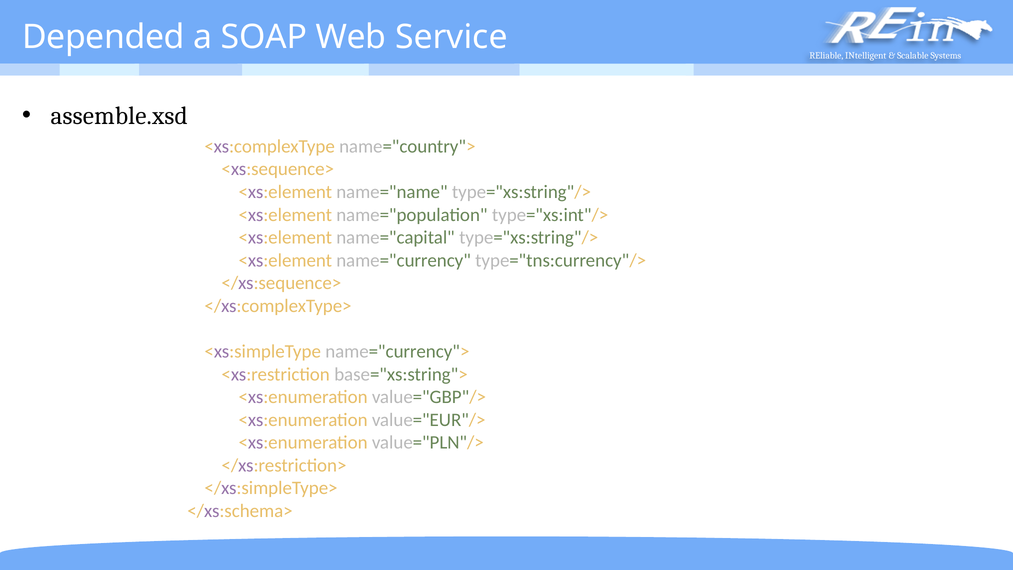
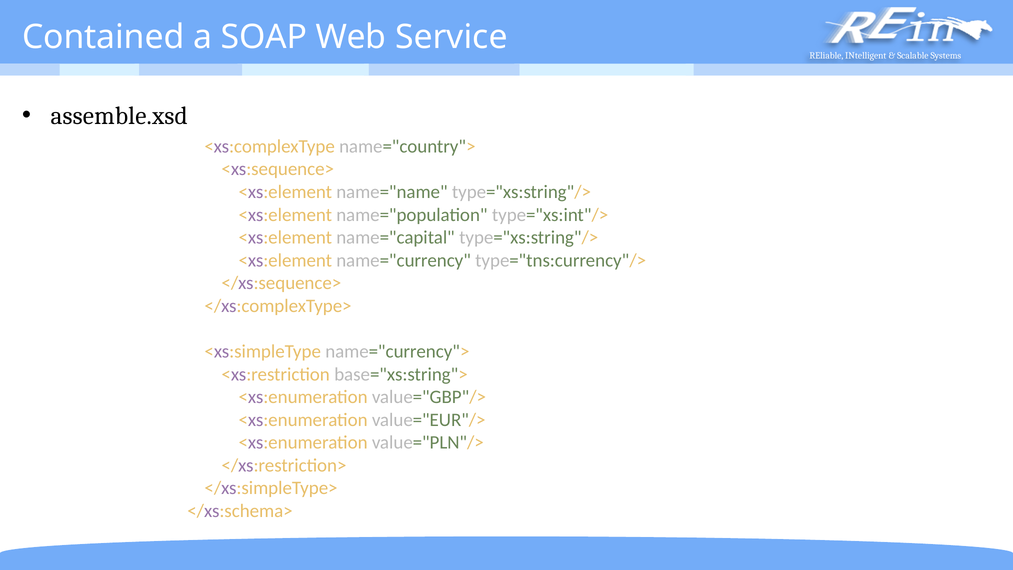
Depended: Depended -> Contained (103, 37)
